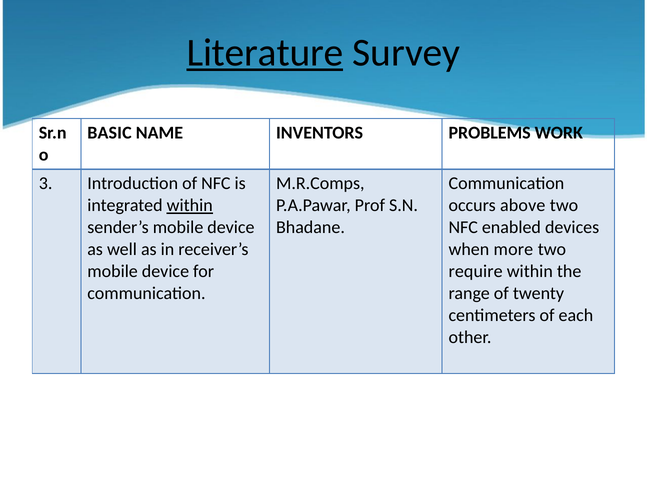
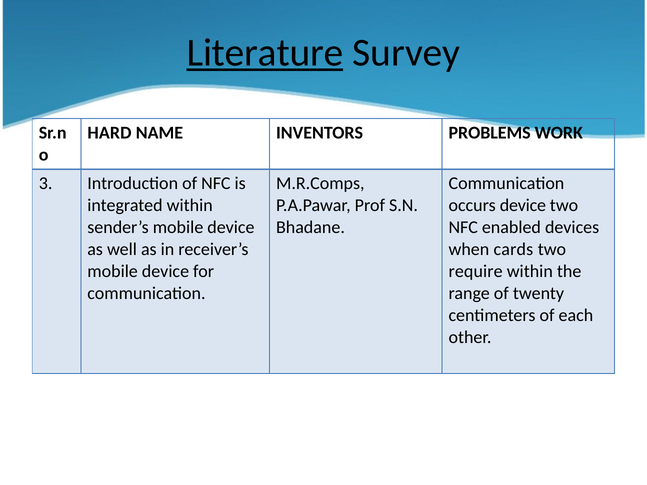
BASIC: BASIC -> HARD (109, 133)
within underline: present -> none (190, 206)
occurs above: above -> device (523, 206)
more: more -> cards (513, 250)
